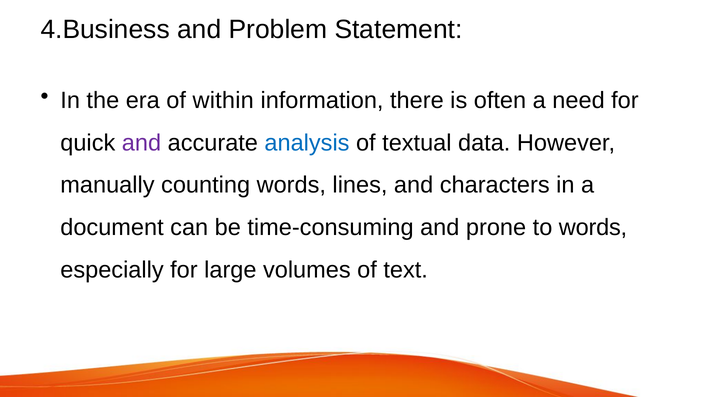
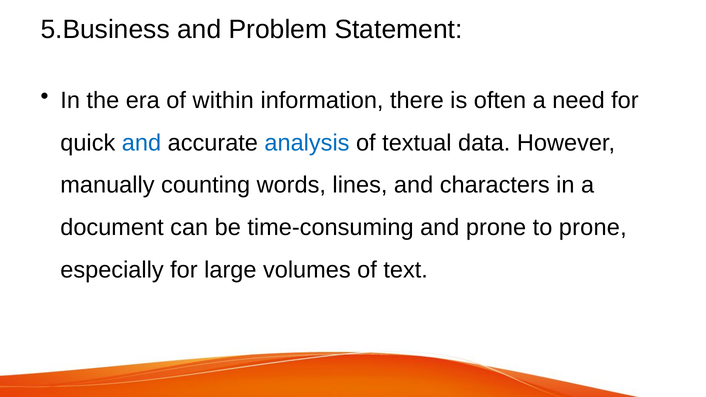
4.Business: 4.Business -> 5.Business (105, 30)
and colour: purple -> blue (141, 143)
to words: words -> prone (593, 228)
